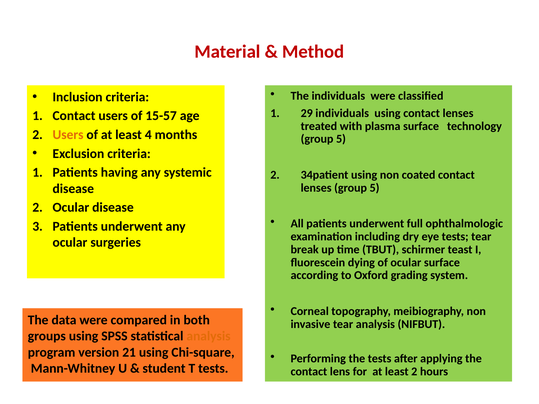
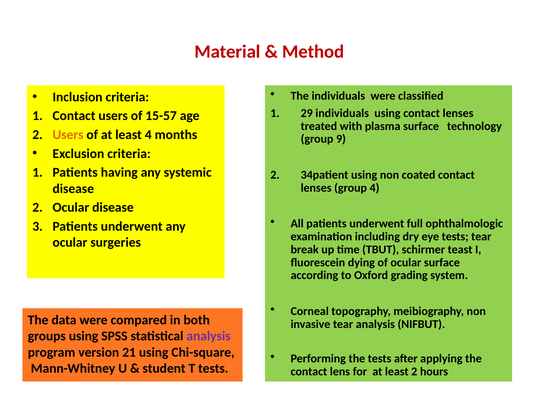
5: 5 -> 9 (341, 139)
lenses group 5: 5 -> 4 (375, 188)
analysis colour: orange -> purple (209, 336)
